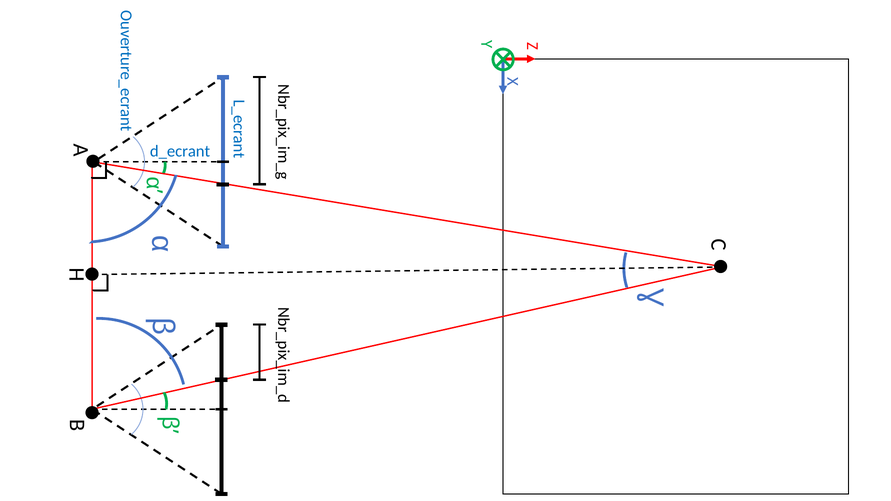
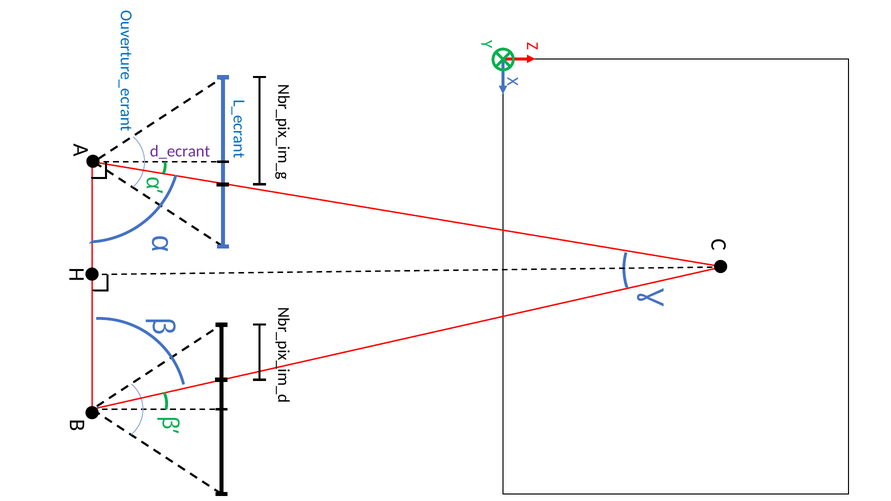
d_ecrant colour: blue -> purple (180, 152)
